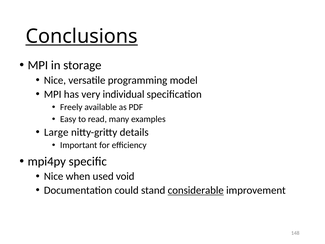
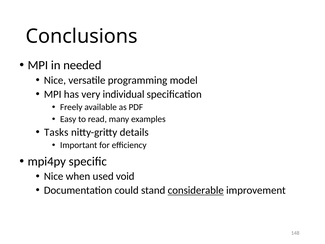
Conclusions underline: present -> none (82, 36)
storage: storage -> needed (82, 65)
Large: Large -> Tasks (56, 132)
